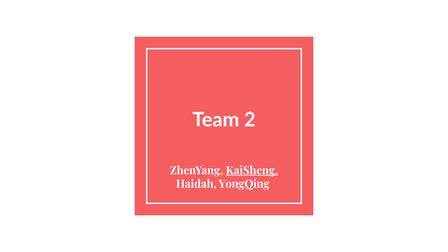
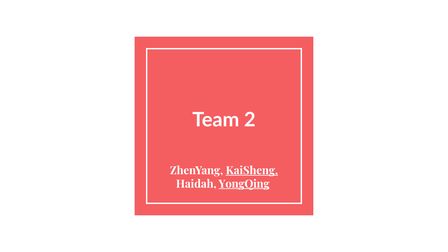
YongQing underline: none -> present (244, 184)
